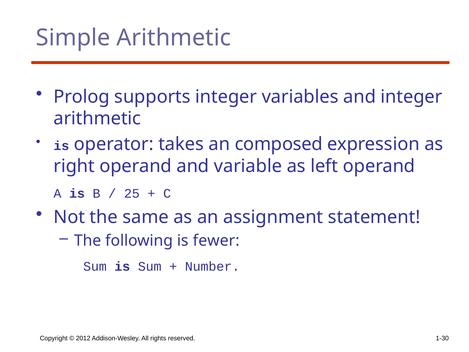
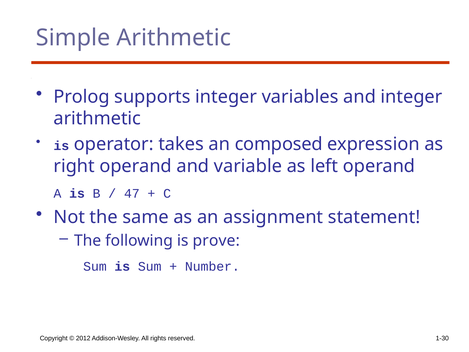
25: 25 -> 47 (132, 193)
fewer: fewer -> prove (216, 240)
